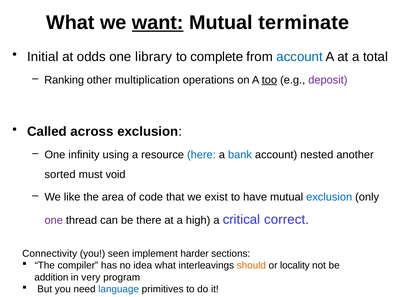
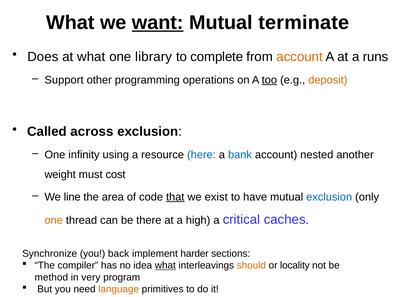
Initial: Initial -> Does (43, 57)
at odds: odds -> what (91, 57)
account colour: blue -> orange (300, 57)
total: total -> runs (376, 57)
Ranking: Ranking -> Support (64, 80)
multiplication: multiplication -> programming (147, 80)
deposit colour: purple -> orange (328, 80)
sorted: sorted -> weight (60, 175)
void: void -> cost (116, 175)
like: like -> line (72, 197)
that underline: none -> present (175, 197)
one colour: purple -> orange (54, 220)
correct: correct -> caches (285, 220)
Connectivity: Connectivity -> Synchronize (50, 254)
seen: seen -> back (119, 254)
what underline: none -> present (165, 265)
addition: addition -> method (51, 277)
language colour: blue -> orange (119, 289)
